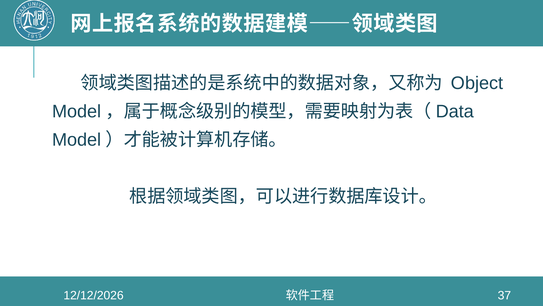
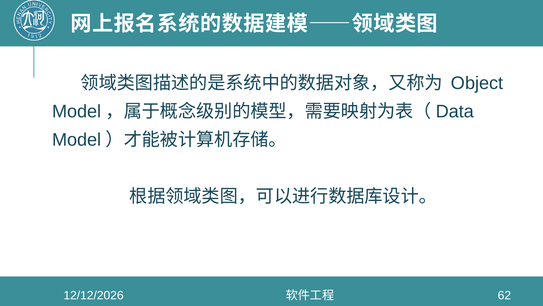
37: 37 -> 62 (504, 295)
